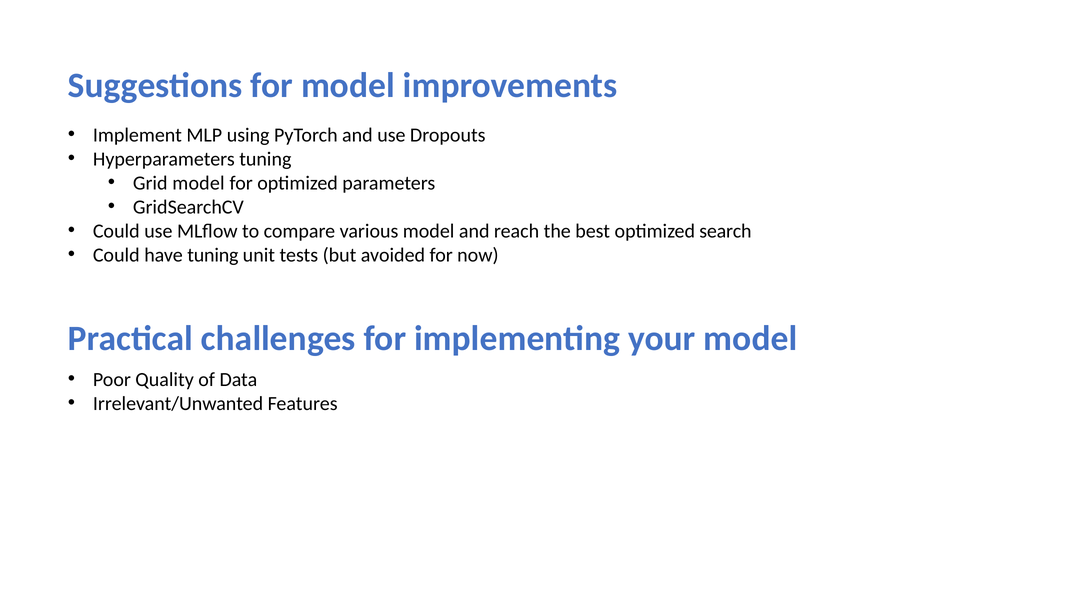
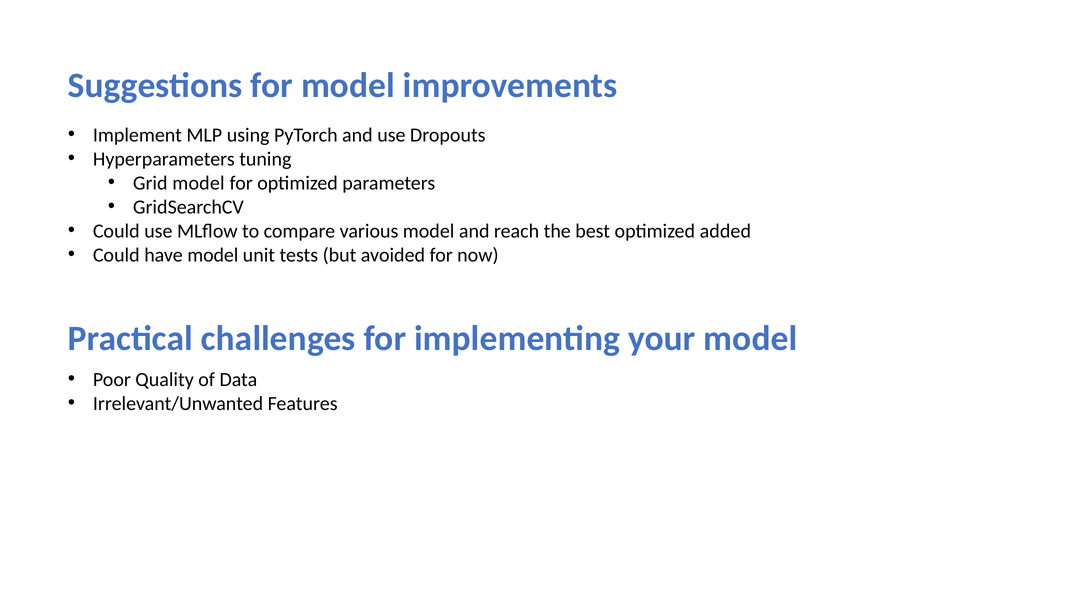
search: search -> added (725, 231)
have tuning: tuning -> model (213, 255)
